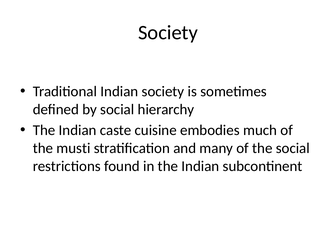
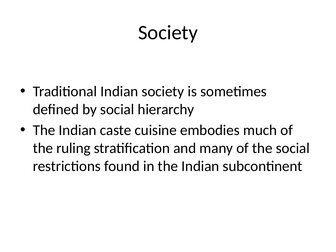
musti: musti -> ruling (73, 148)
